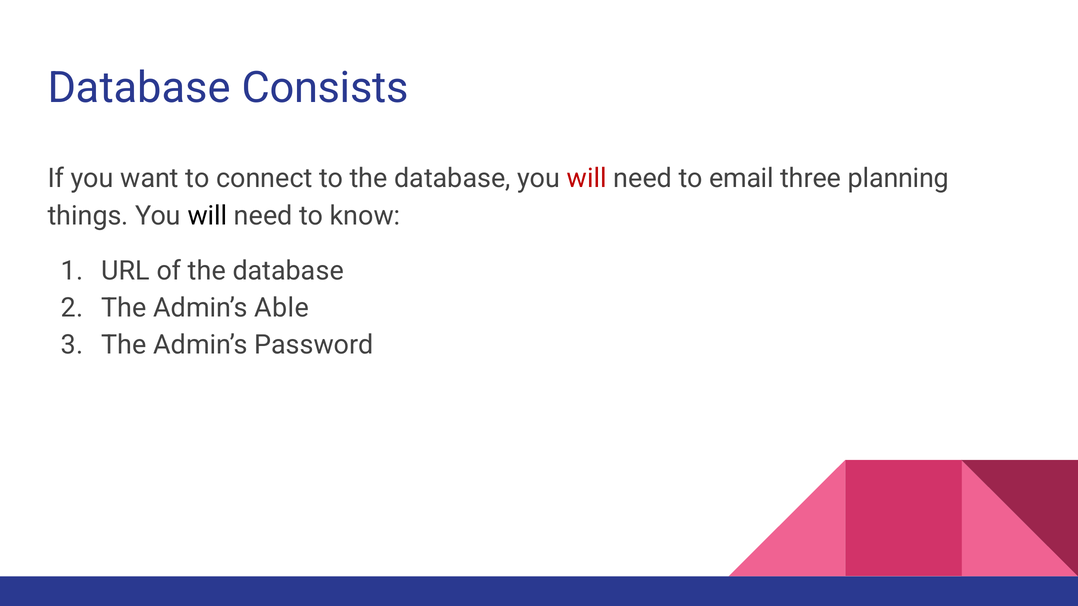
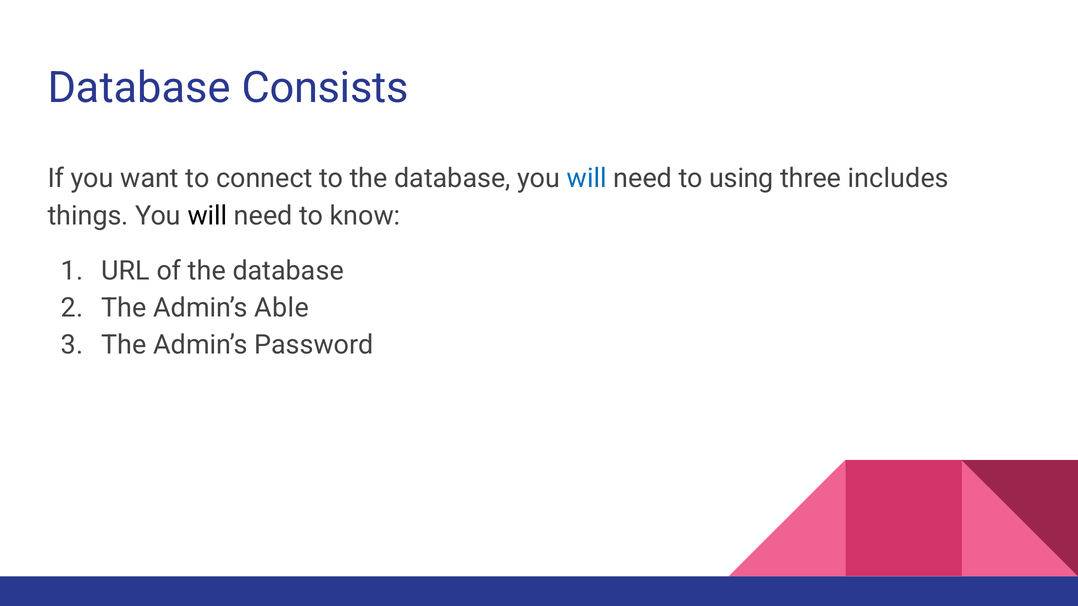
will colour: red -> blue (587, 179)
email: email -> using (741, 179)
planning: planning -> includes (898, 179)
